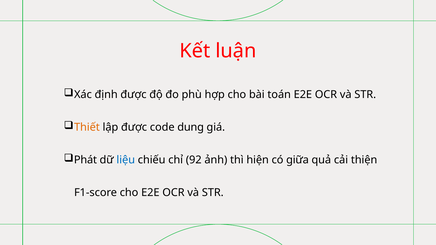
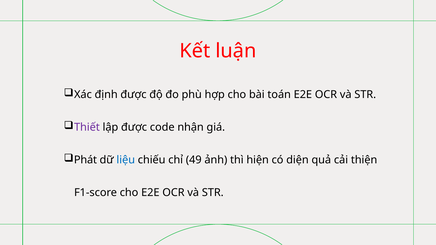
Thiết colour: orange -> purple (87, 127)
dung: dung -> nhận (191, 127)
92: 92 -> 49 (194, 160)
giữa: giữa -> diện (297, 160)
